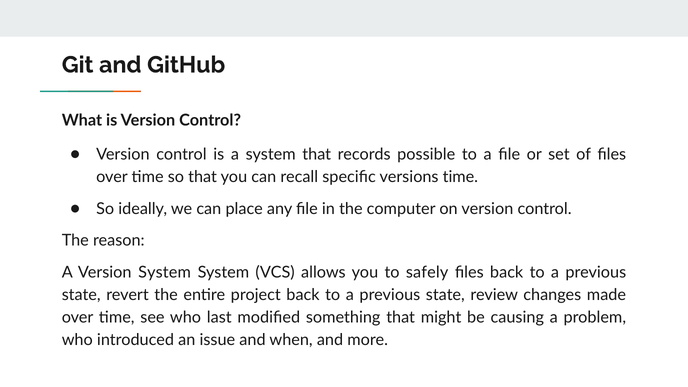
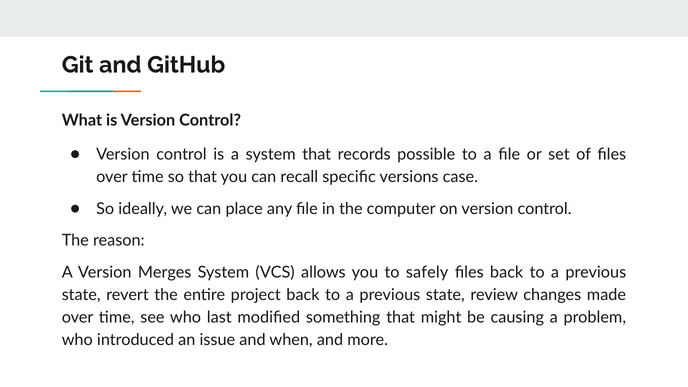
versions time: time -> case (460, 177)
Version System: System -> Merges (165, 273)
